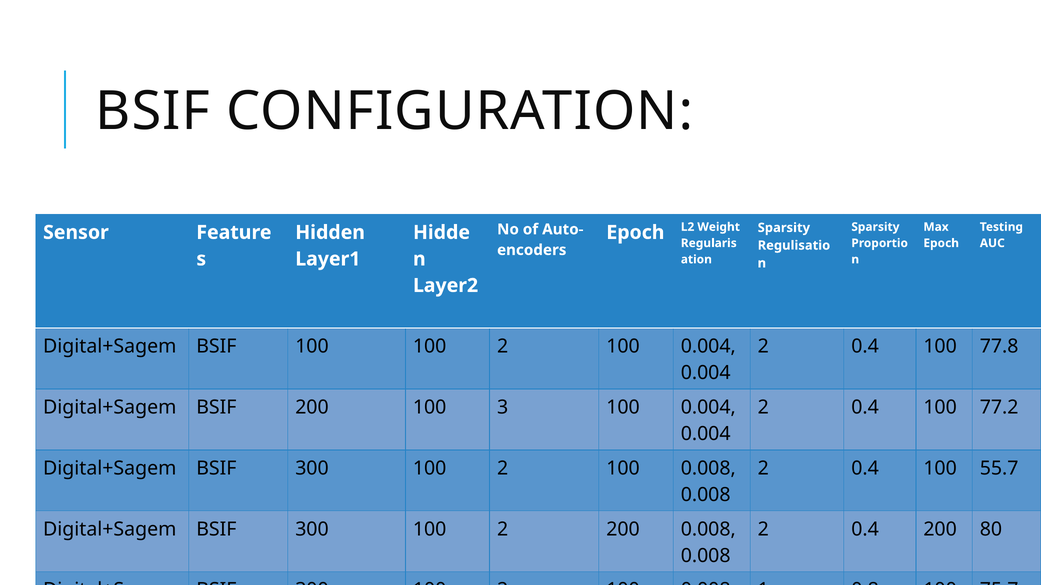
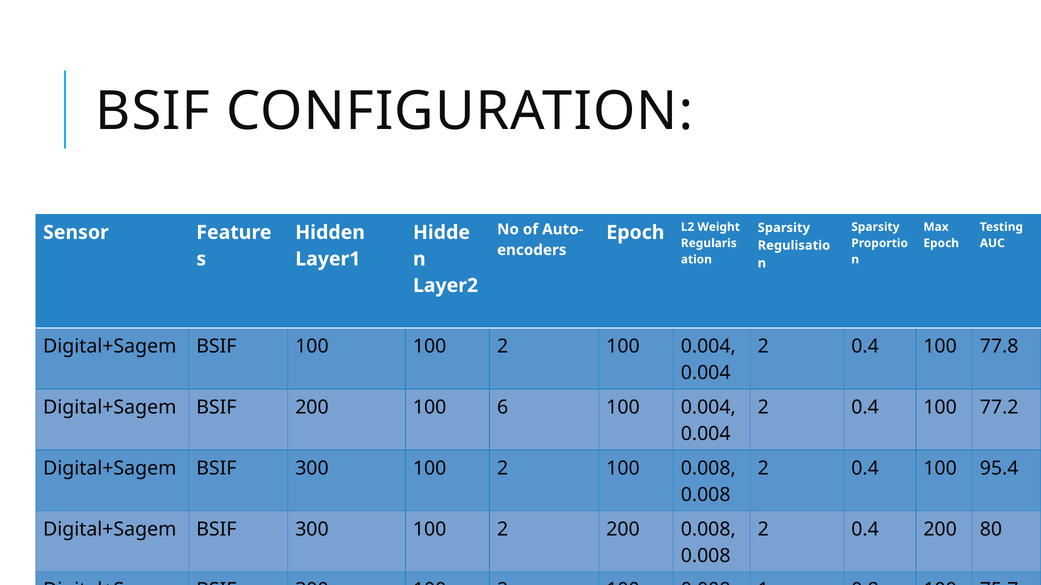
3: 3 -> 6 (503, 408)
55.7: 55.7 -> 95.4 (999, 469)
